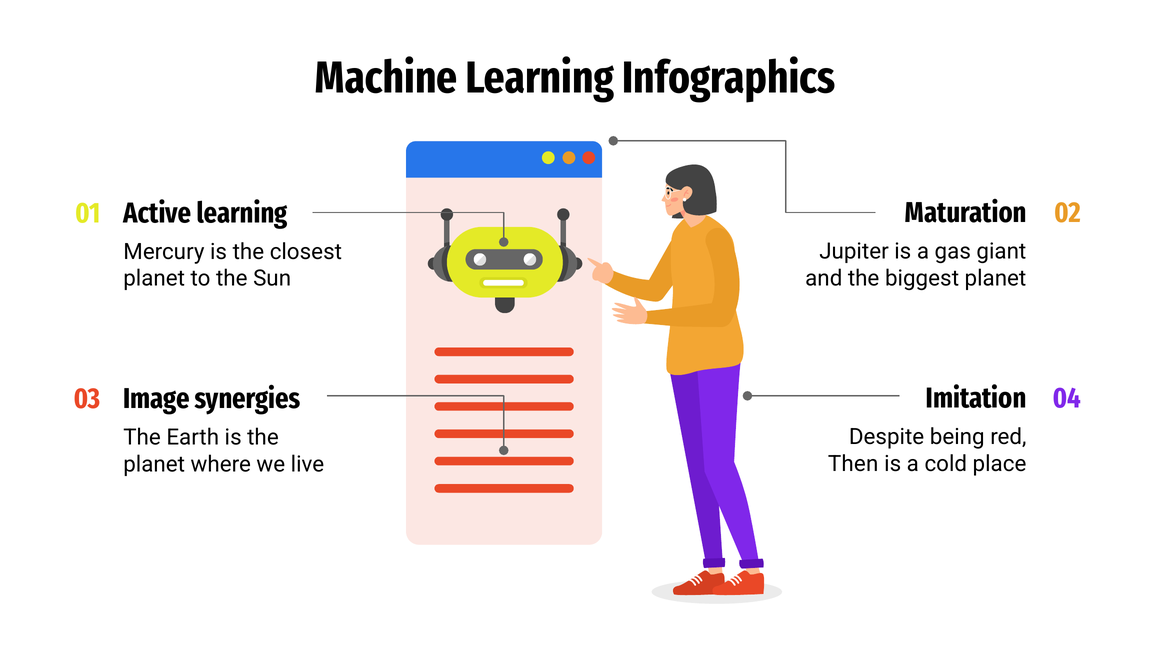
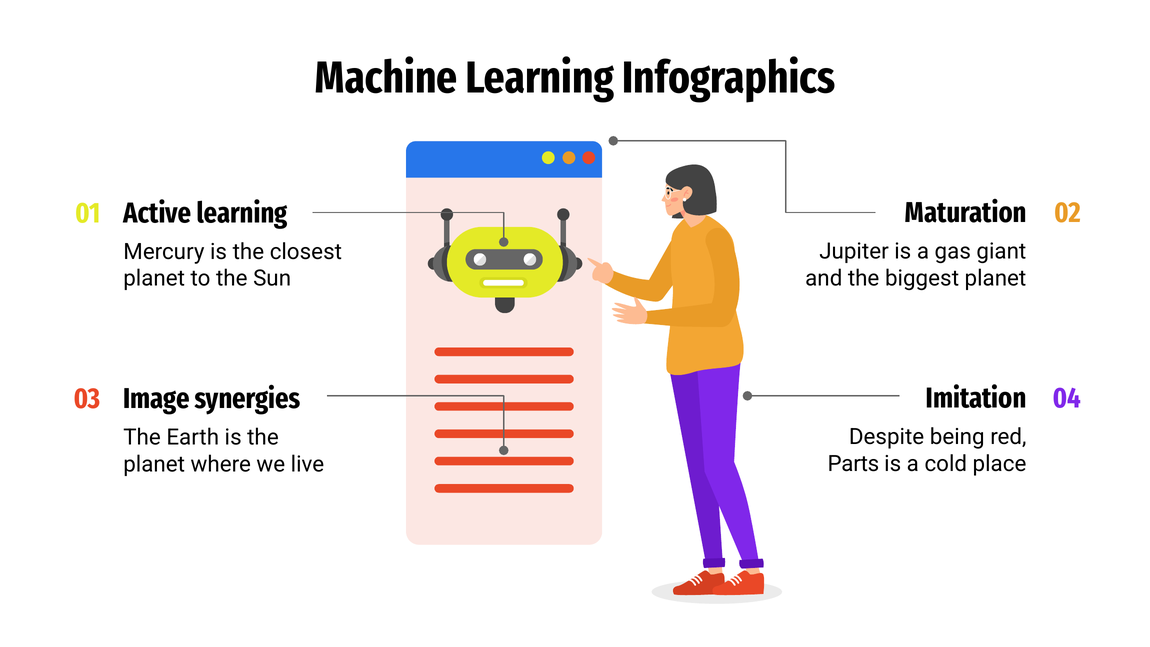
Then: Then -> Parts (853, 464)
